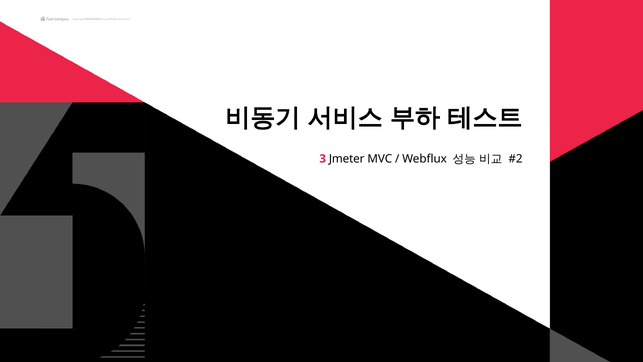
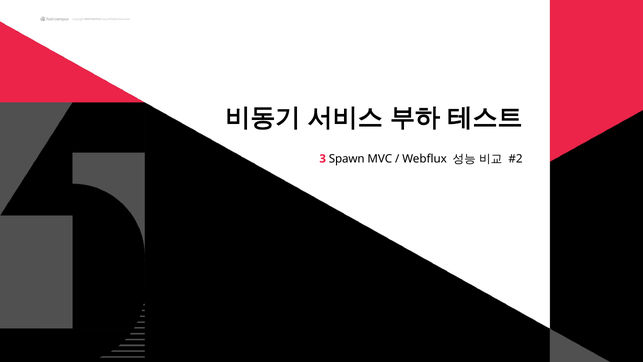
Jmeter: Jmeter -> Spawn (347, 159)
